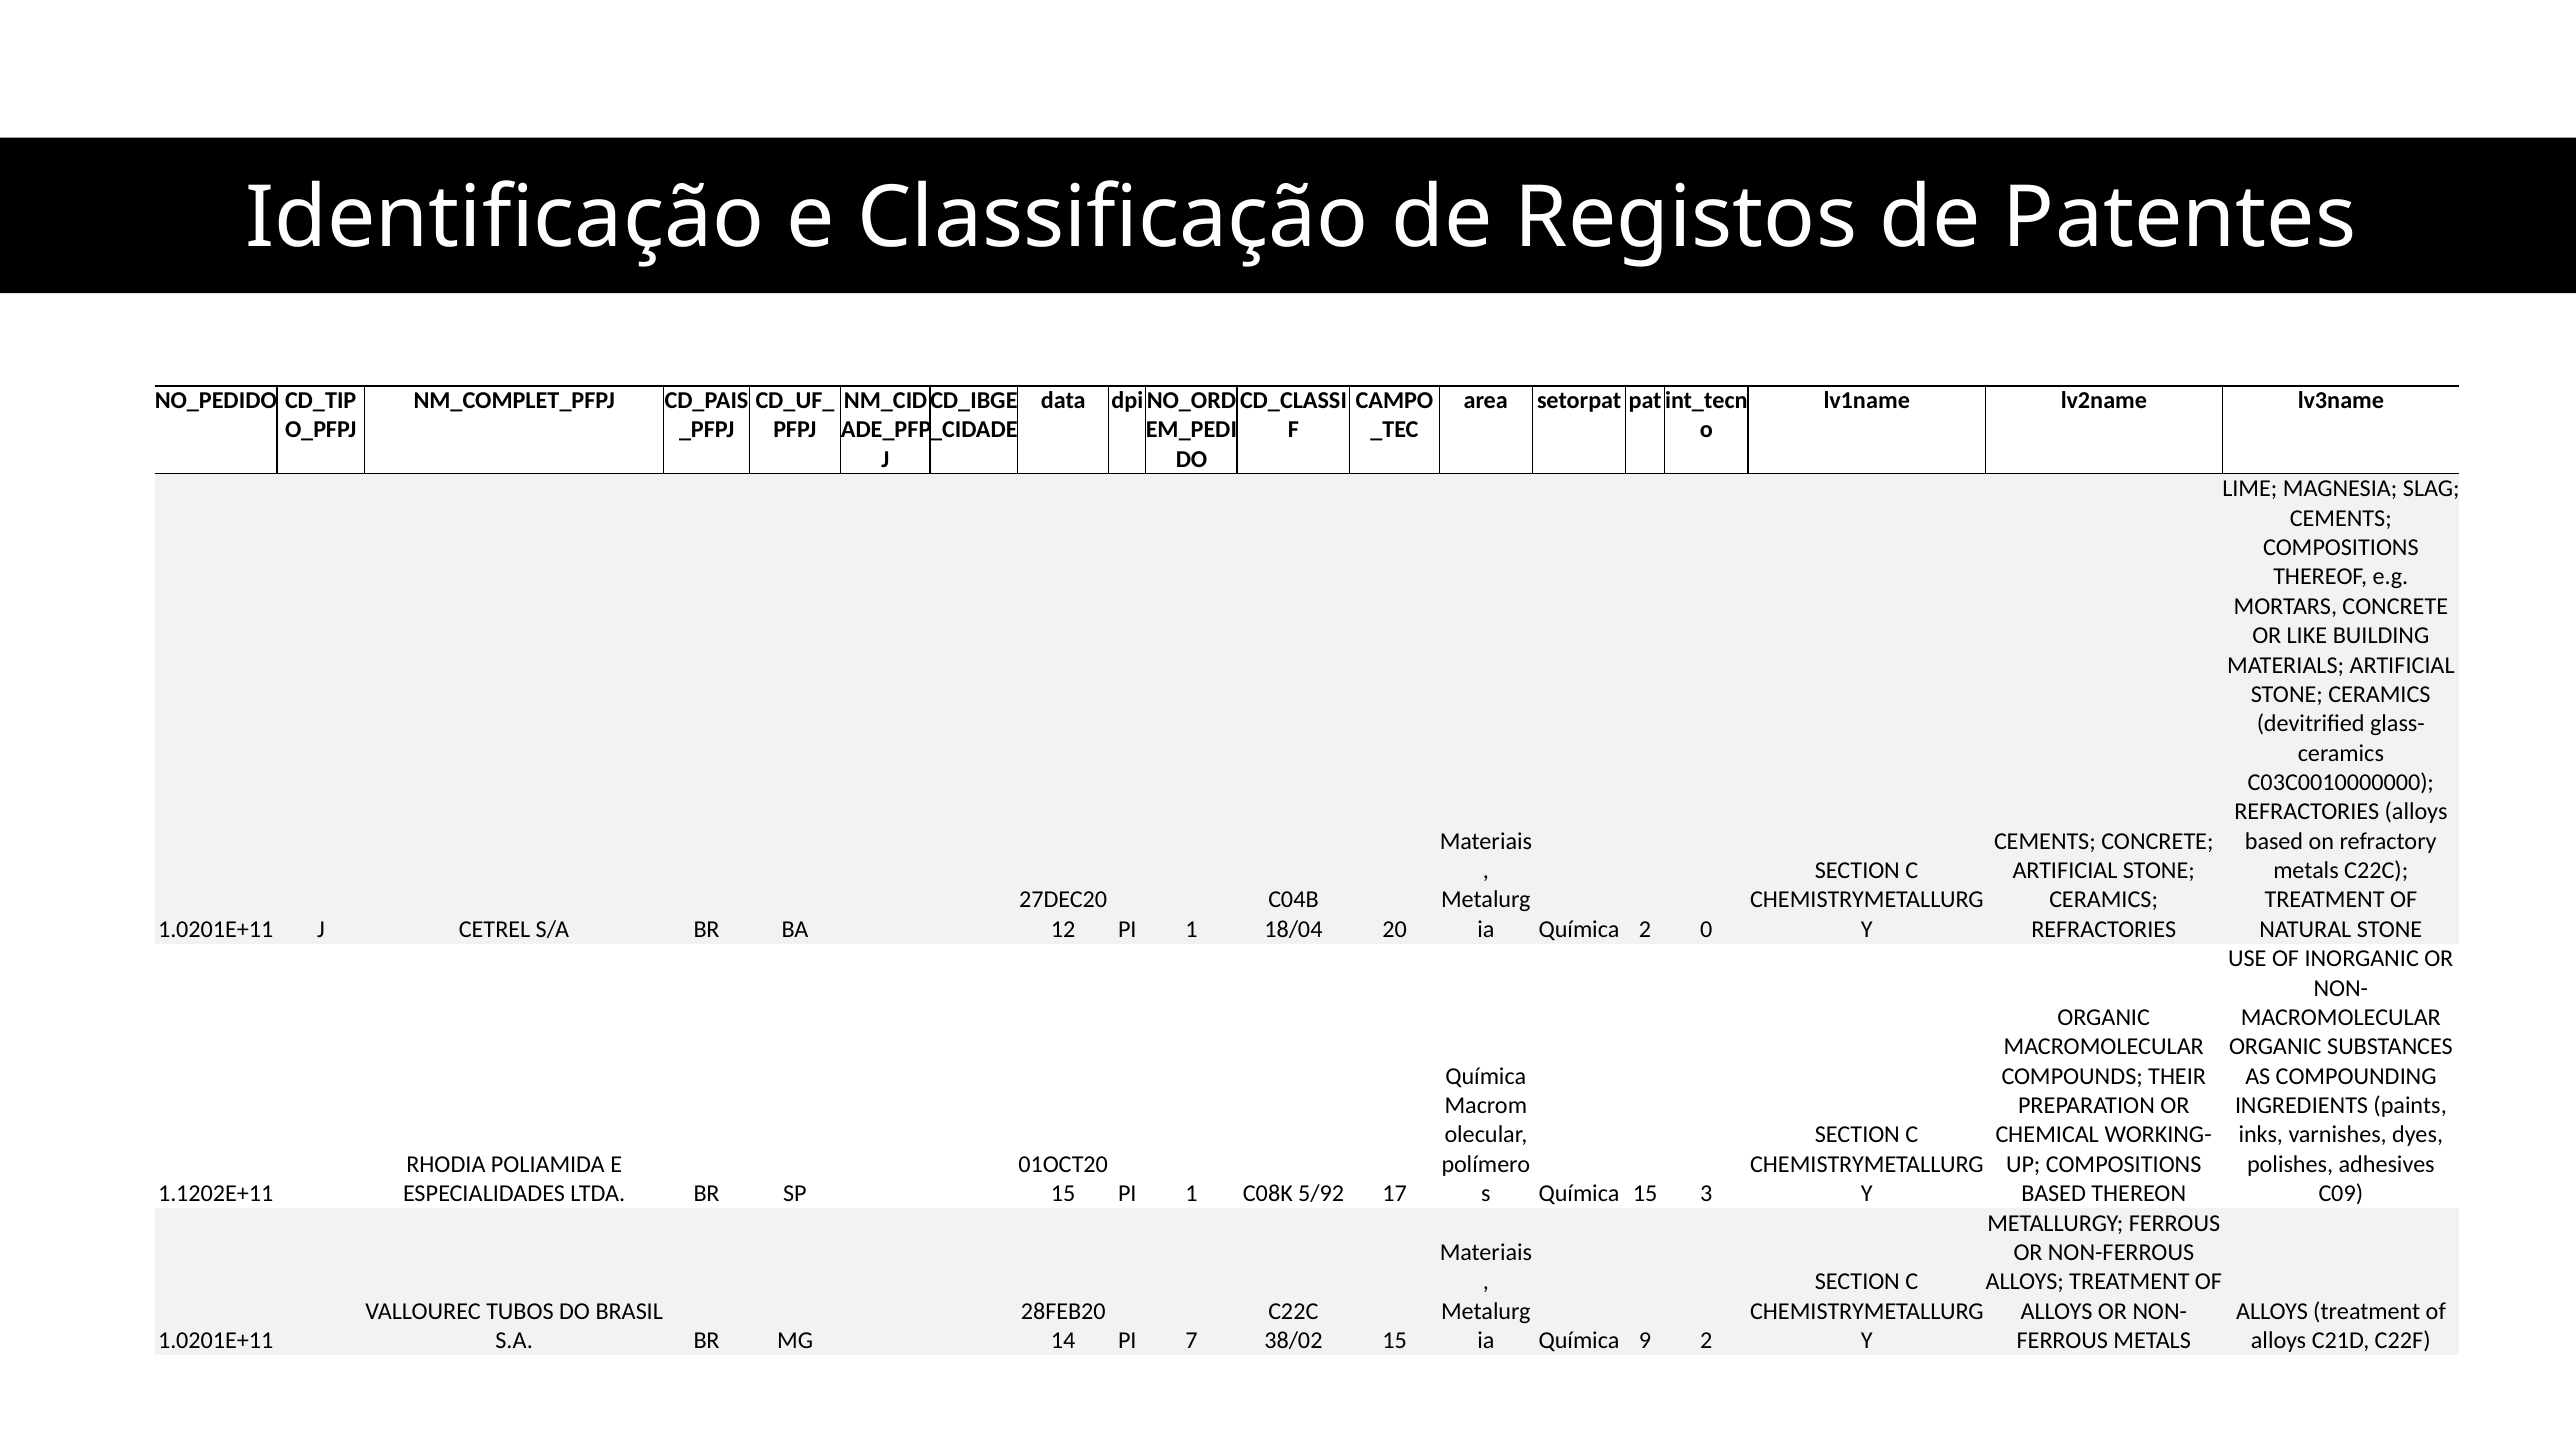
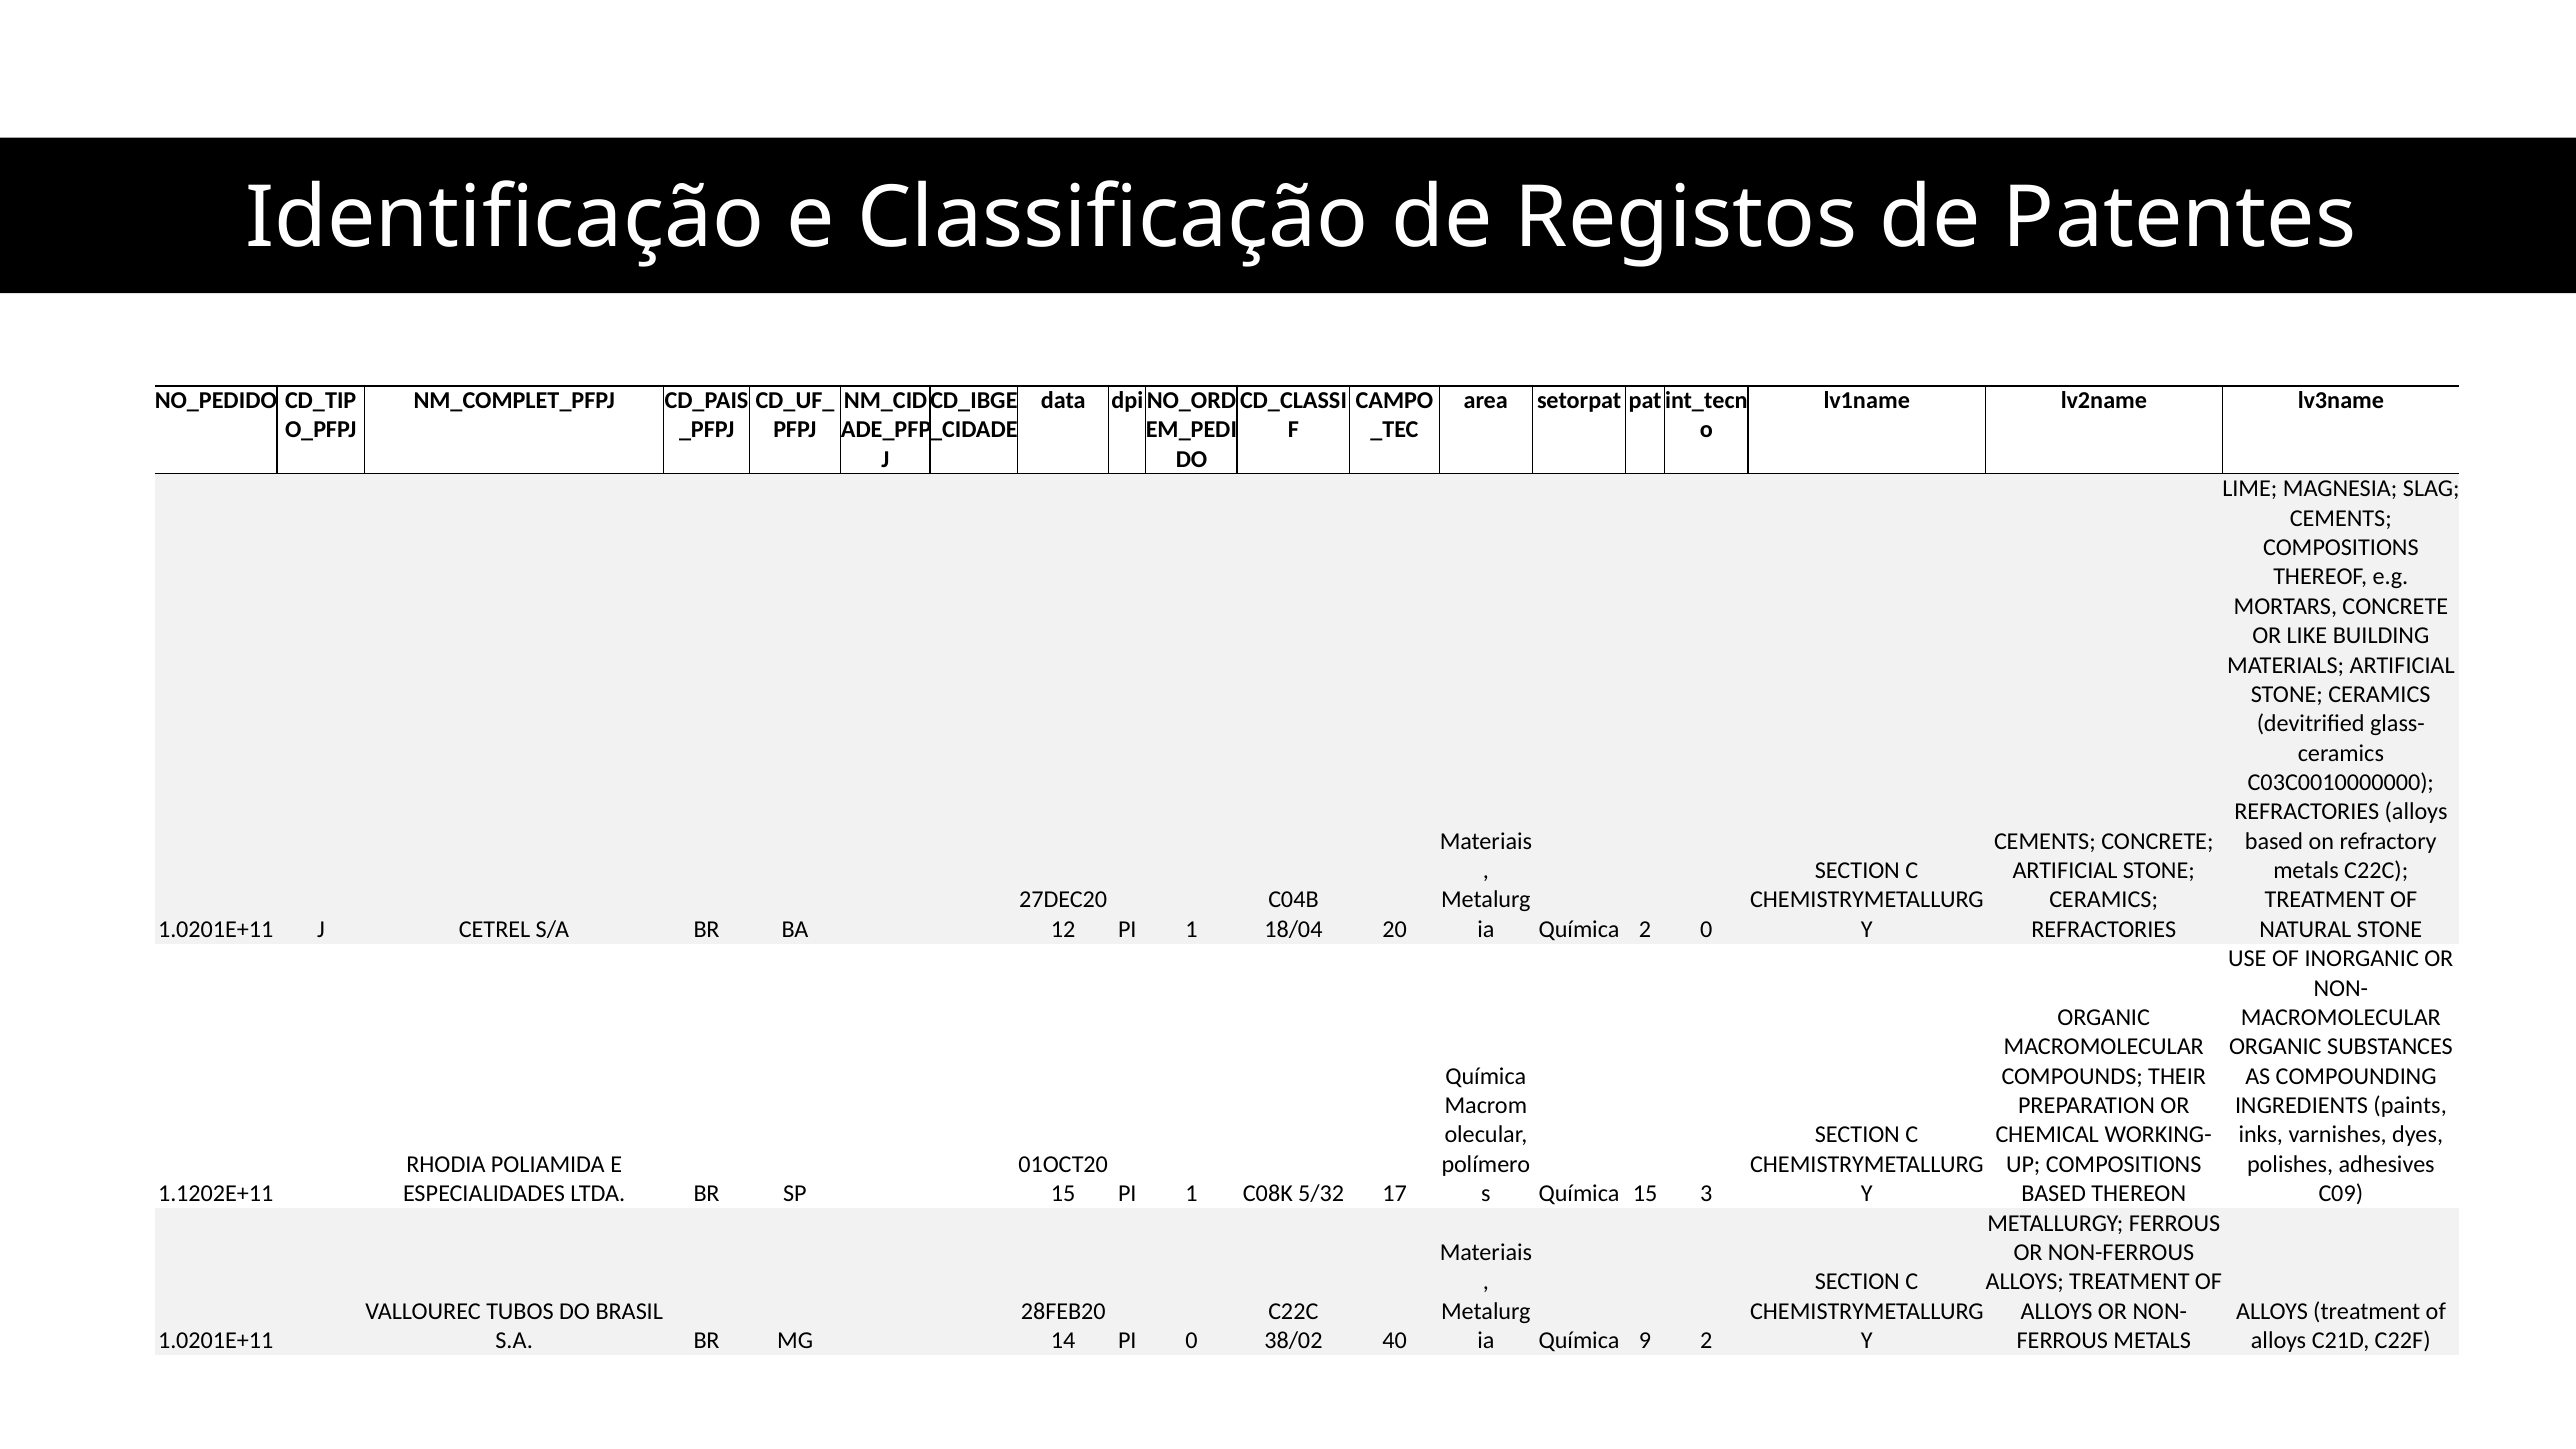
5/92: 5/92 -> 5/32 (1321, 1194)
PI 7: 7 -> 0 (1191, 1340)
38/02 15: 15 -> 40 (1395, 1340)
